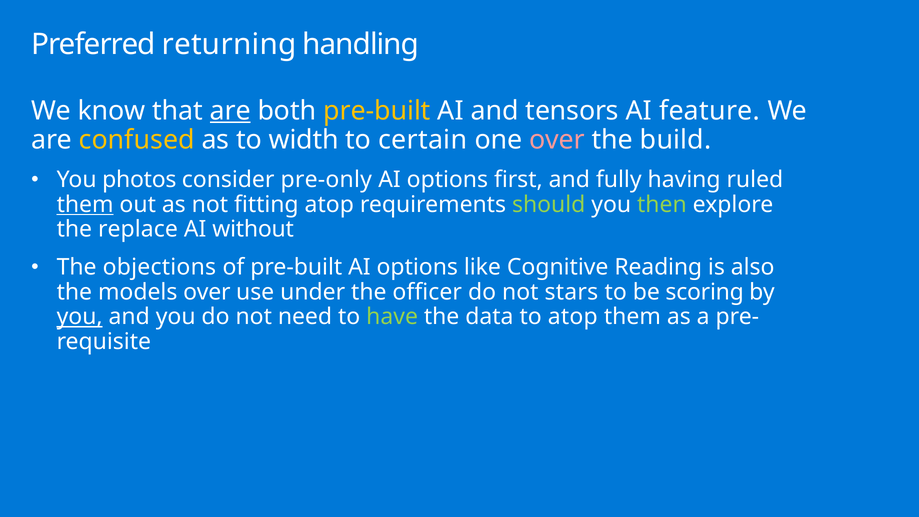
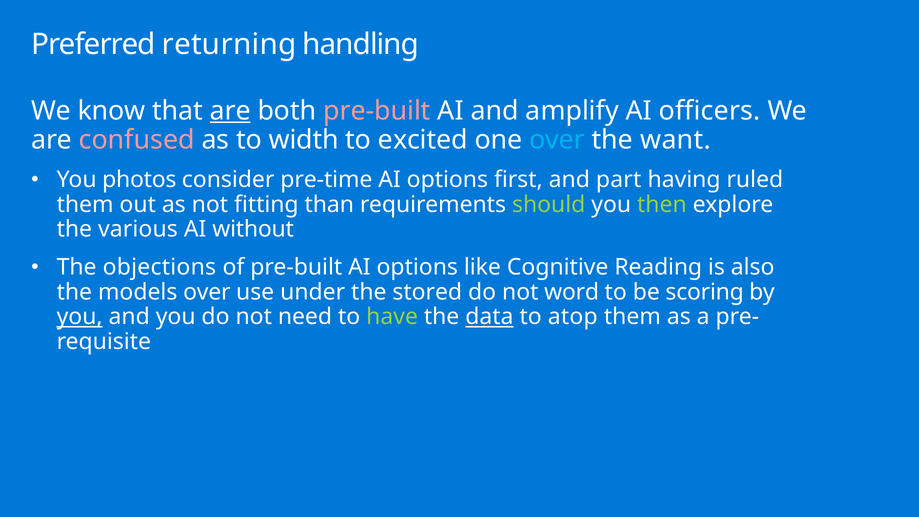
pre-built colour: yellow -> pink (377, 111)
tensors: tensors -> amplify (572, 111)
feature: feature -> officers (710, 111)
confused colour: yellow -> pink (137, 140)
certain: certain -> excited (423, 140)
over colour: pink -> light blue (557, 140)
build: build -> want (676, 140)
pre-only: pre-only -> pre-time (326, 180)
fully: fully -> part (619, 180)
them underline: present -> none (85, 205)
fitting atop: atop -> than (329, 205)
replace: replace -> various (138, 229)
officer: officer -> stored (427, 292)
stars: stars -> word (572, 292)
data underline: none -> present (489, 317)
